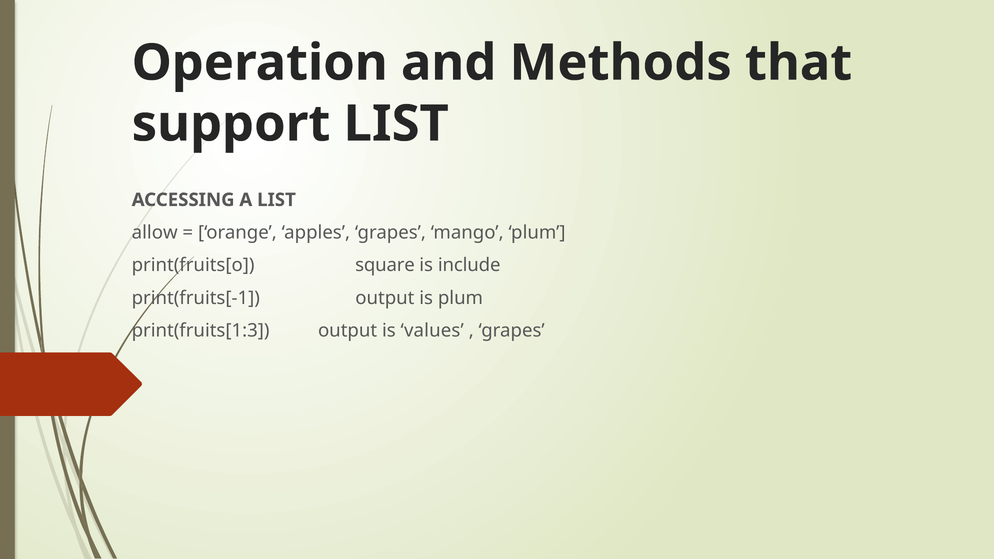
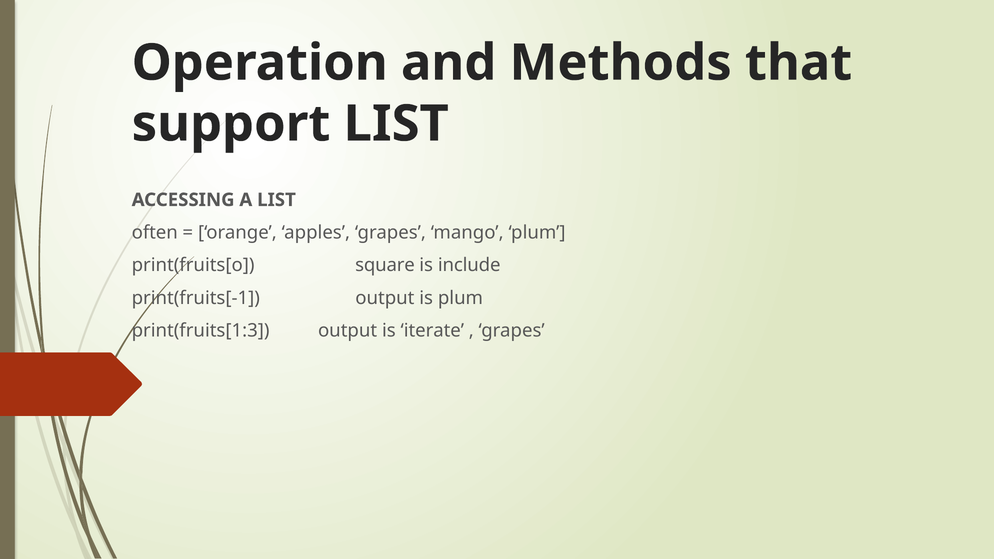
allow: allow -> often (155, 233)
values: values -> iterate (432, 331)
